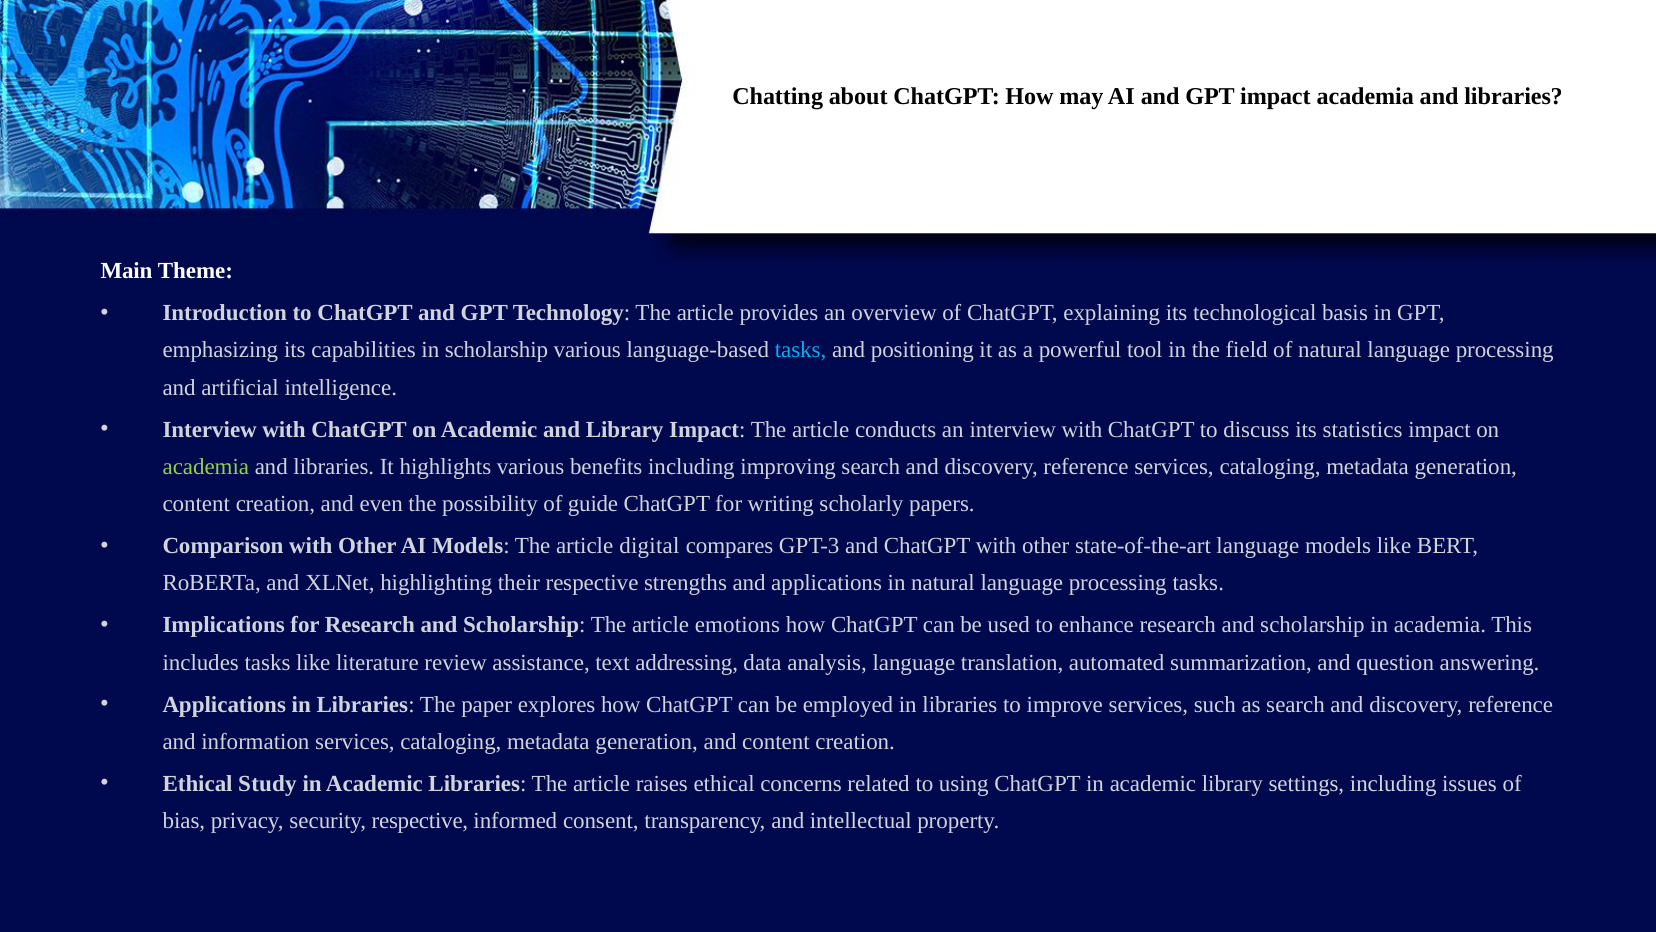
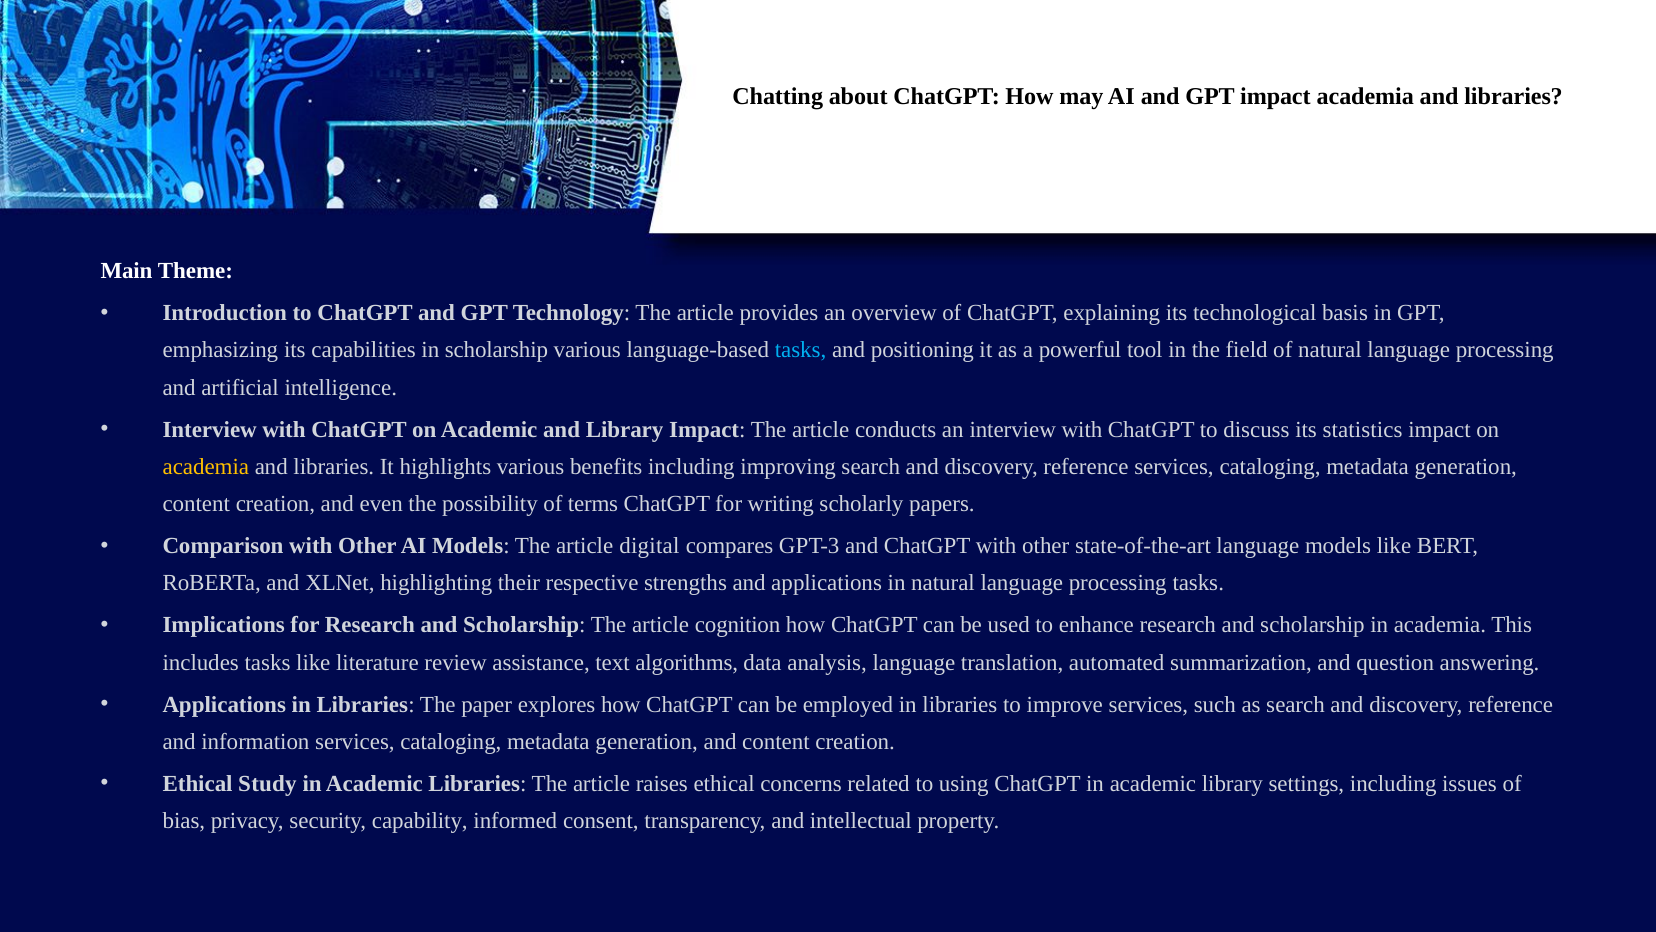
academia colour: light green -> yellow (206, 467)
guide: guide -> terms (593, 504)
emotions: emotions -> cognition (738, 625)
addressing: addressing -> algorithms (687, 662)
security respective: respective -> capability (420, 821)
